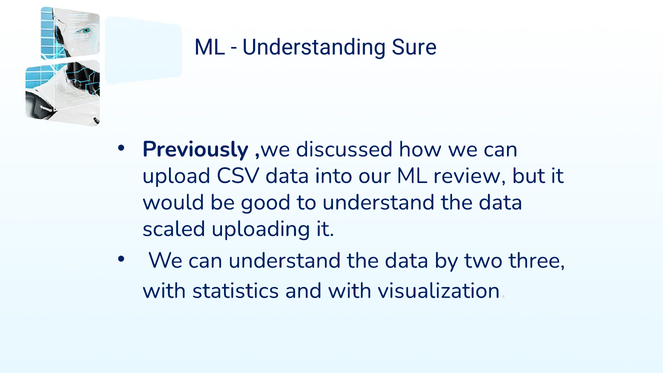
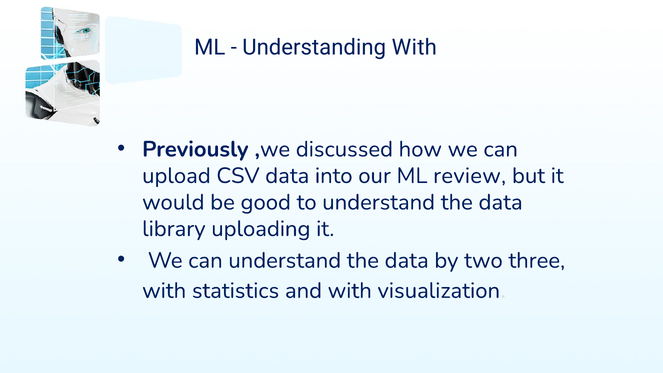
Understanding Sure: Sure -> With (414, 47)
scaled: scaled -> library (174, 229)
